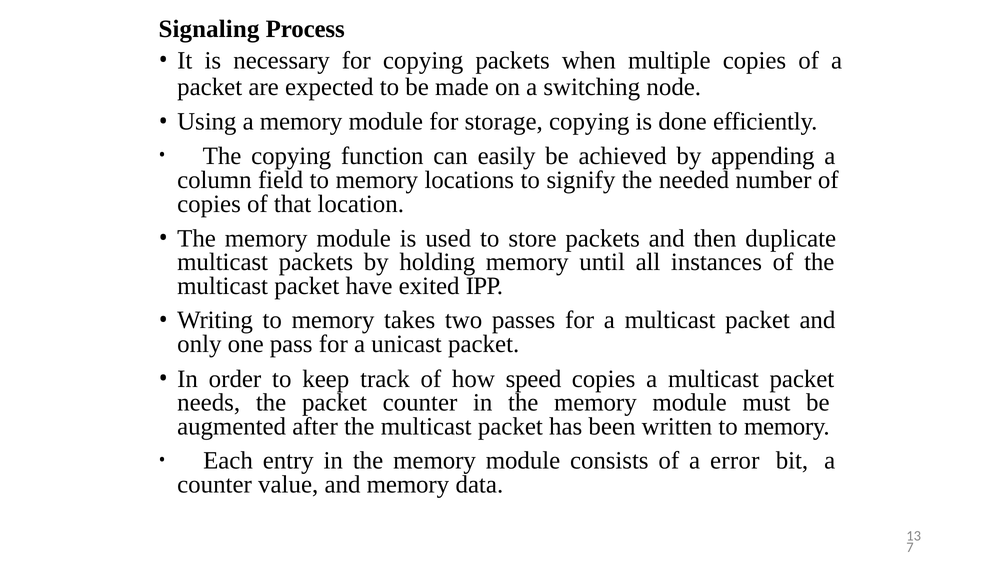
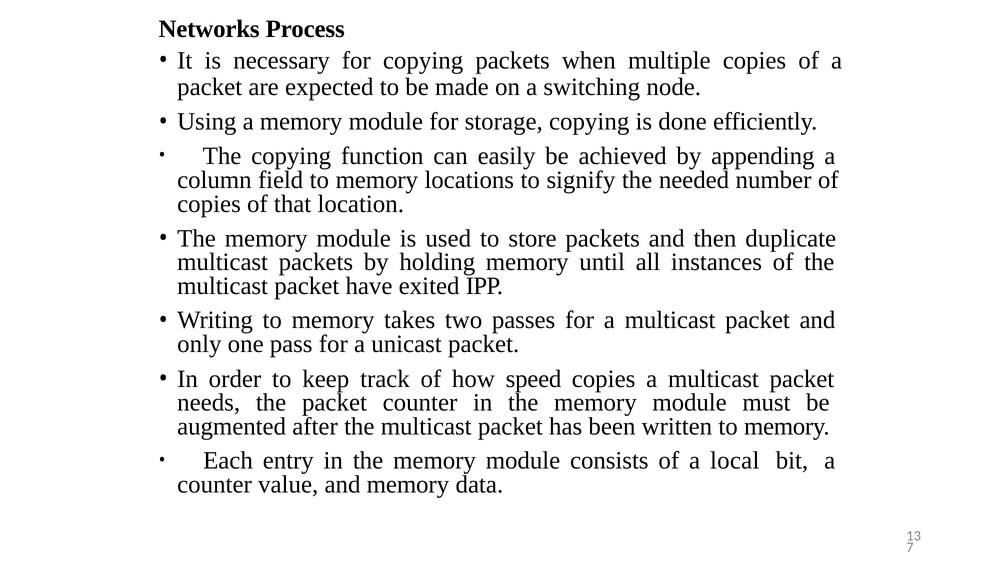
Signaling: Signaling -> Networks (209, 29)
error: error -> local (735, 460)
